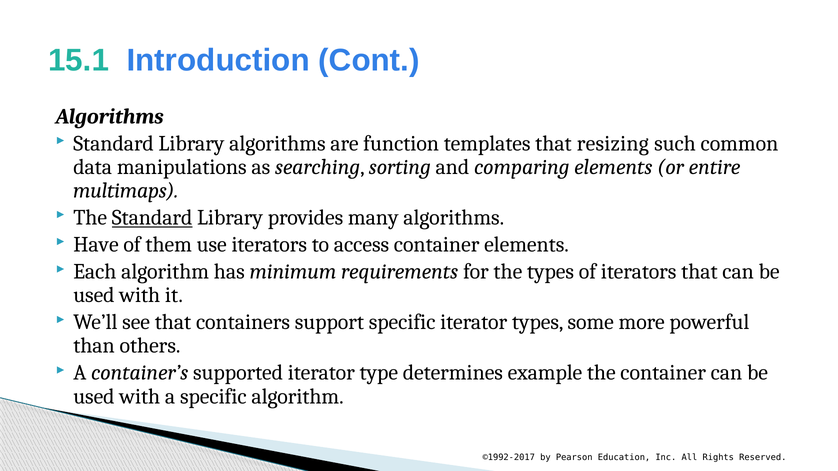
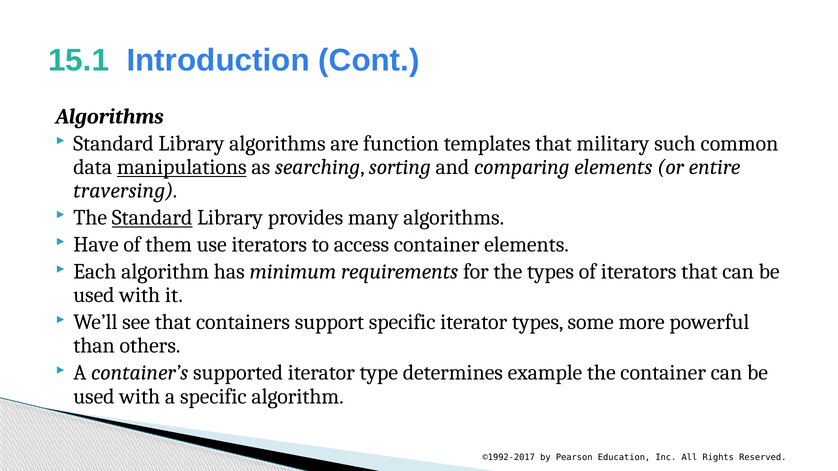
resizing: resizing -> military (613, 144)
manipulations underline: none -> present (182, 167)
multimaps: multimaps -> traversing (125, 191)
